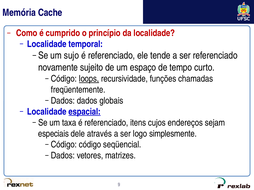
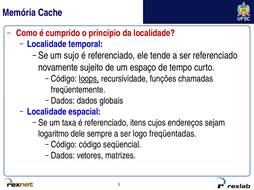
espacial underline: present -> none (85, 112)
especiais: especiais -> logaritmo (53, 134)
através: através -> sempre (100, 134)
simplesmente: simplesmente -> freqüentadas (173, 134)
